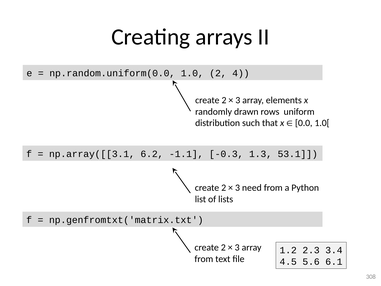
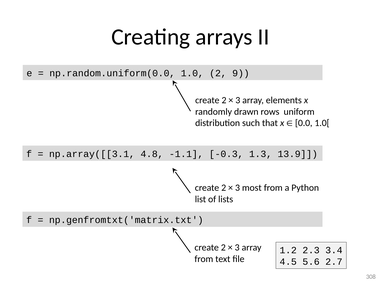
4: 4 -> 9 (241, 73)
6.2: 6.2 -> 4.8 (152, 154)
53.1: 53.1 -> 13.9 (298, 154)
need: need -> most (252, 188)
6.1: 6.1 -> 2.7 (334, 262)
